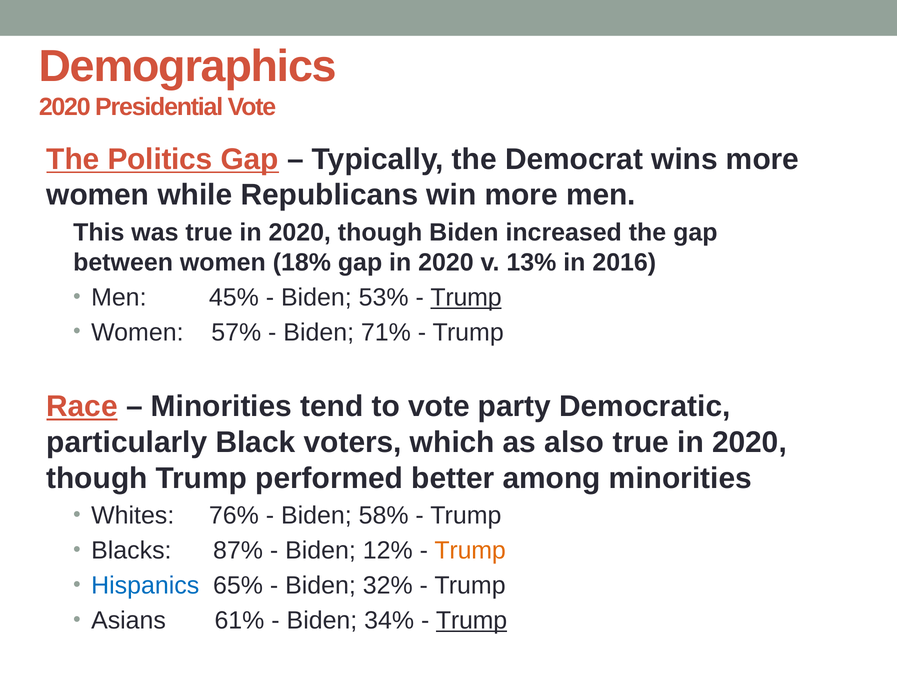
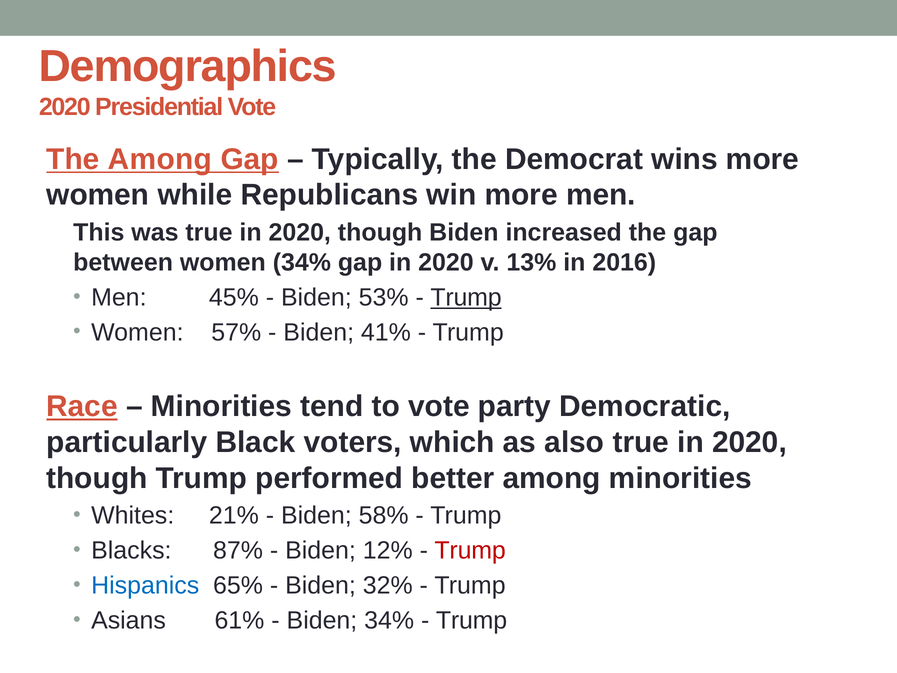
The Politics: Politics -> Among (160, 159)
women 18%: 18% -> 34% (302, 262)
71%: 71% -> 41% (386, 332)
76%: 76% -> 21% (234, 516)
Trump colour: orange -> red (470, 550)
Trump underline: present -> none (472, 620)
